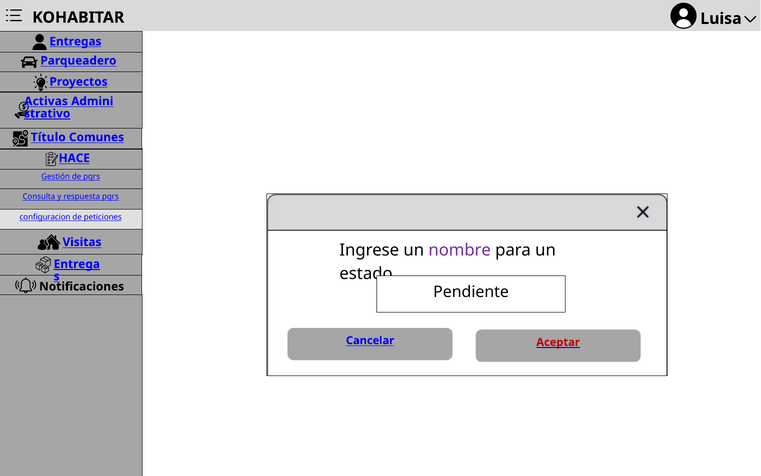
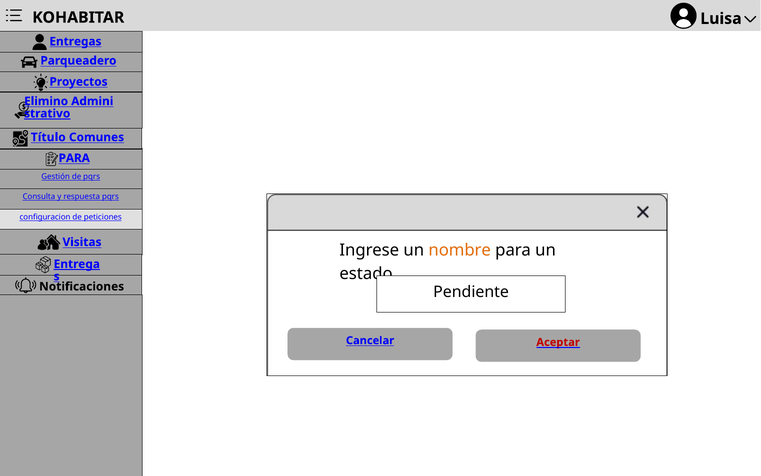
Activas: Activas -> Elimino (46, 101)
HACE: HACE -> PARA (74, 158)
nombre colour: purple -> orange (460, 250)
